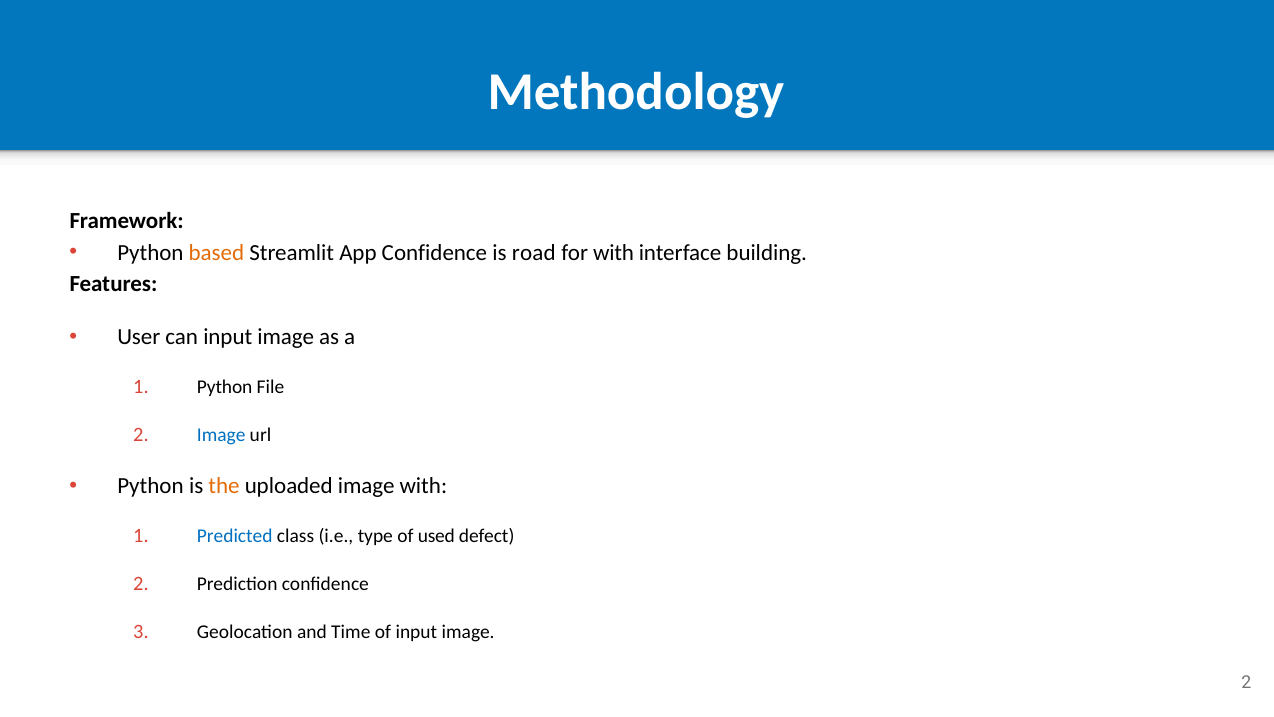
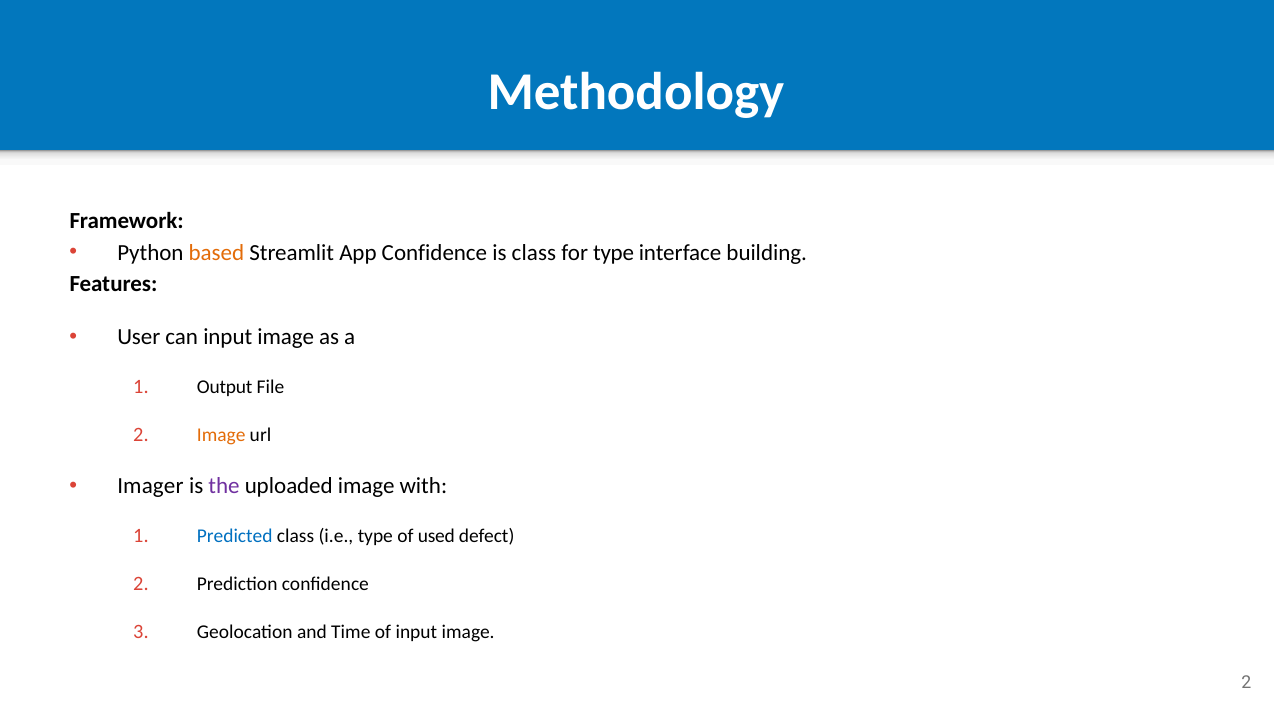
is road: road -> class (534, 252)
for with: with -> type (614, 252)
Python: Python -> Output (225, 387)
Image colour: blue -> orange (221, 435)
Python: Python -> Imager (150, 486)
the colour: orange -> purple (224, 486)
